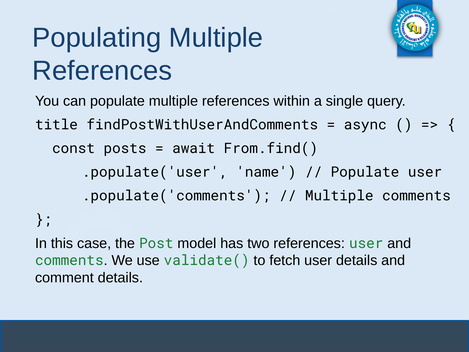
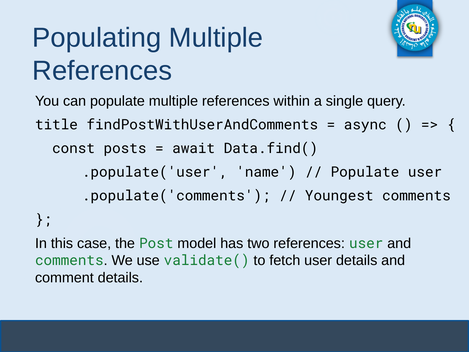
From.find(: From.find( -> Data.find( (271, 148)
Multiple: Multiple -> Youngest (339, 196)
